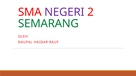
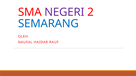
SEMARANG colour: green -> blue (48, 24)
